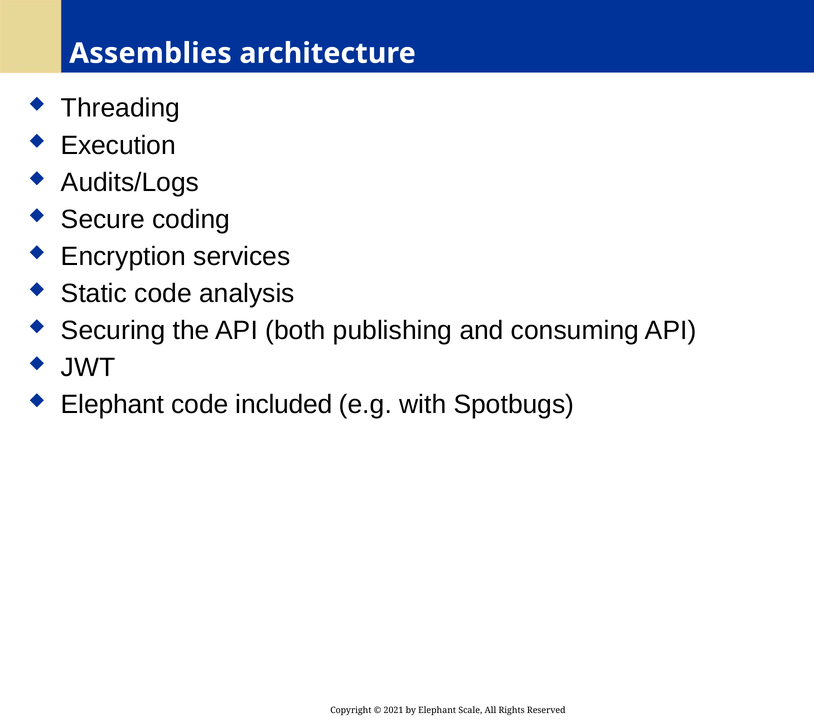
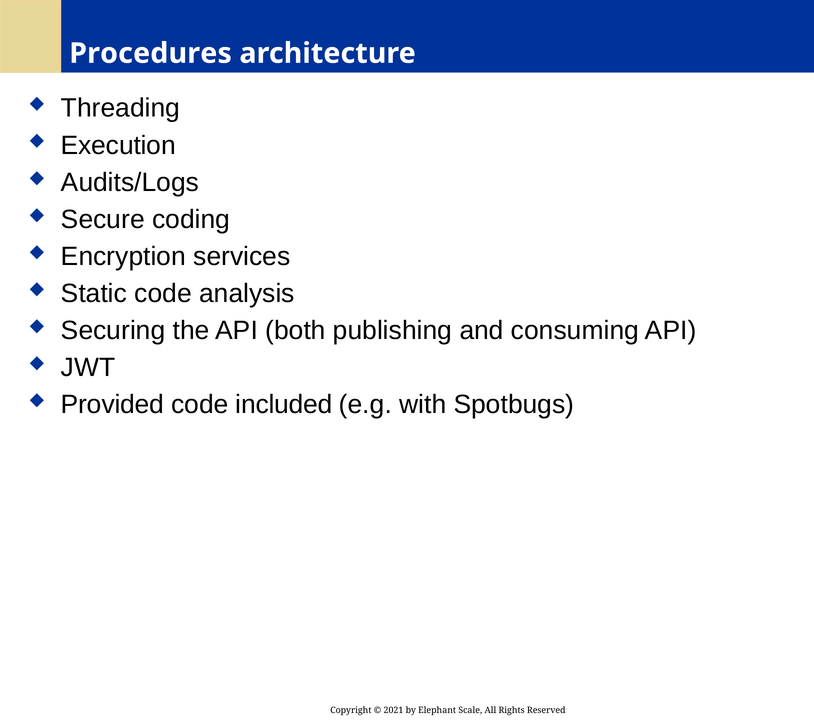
Assemblies: Assemblies -> Procedures (151, 53)
Elephant: Elephant -> Provided (112, 405)
